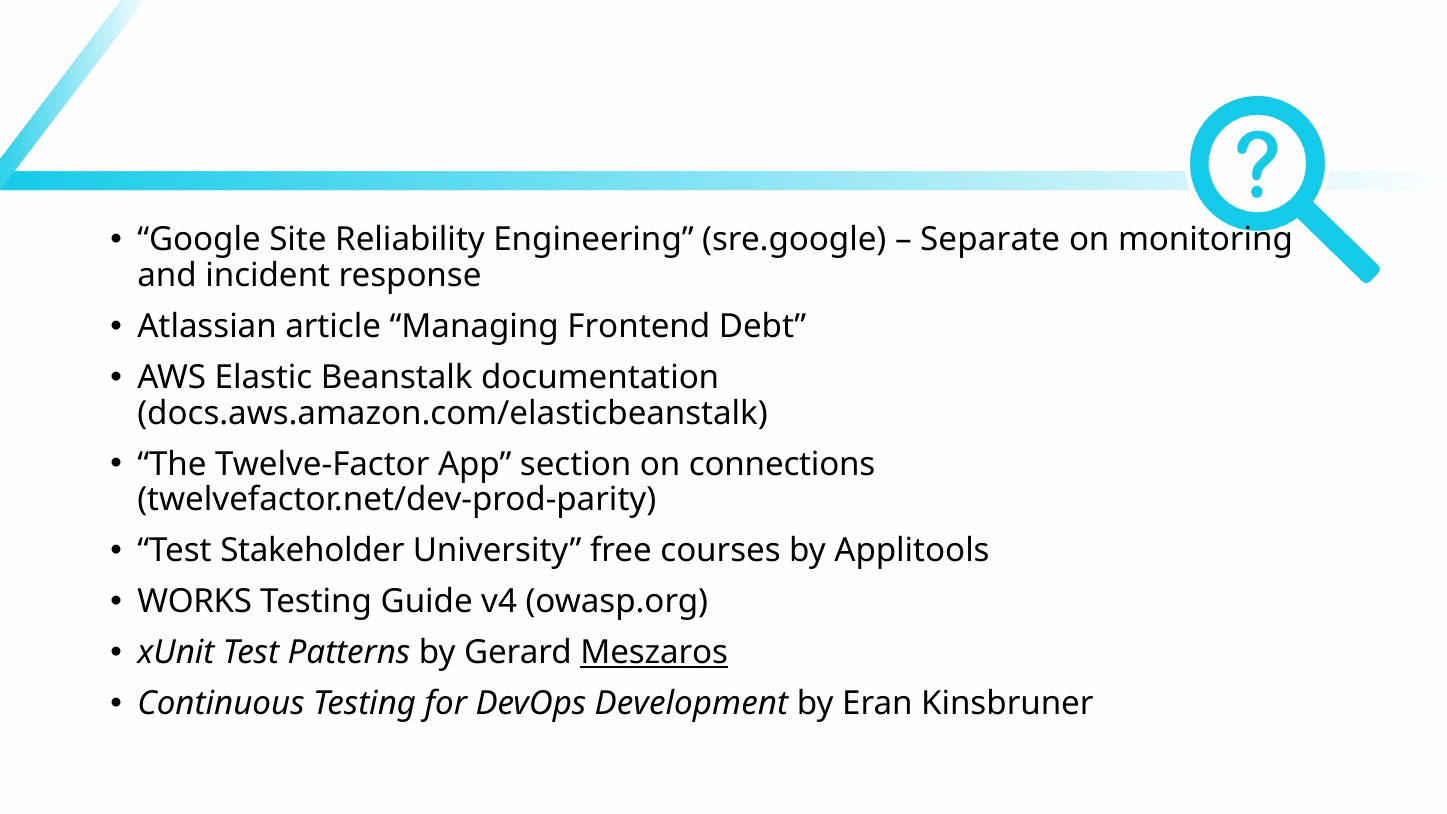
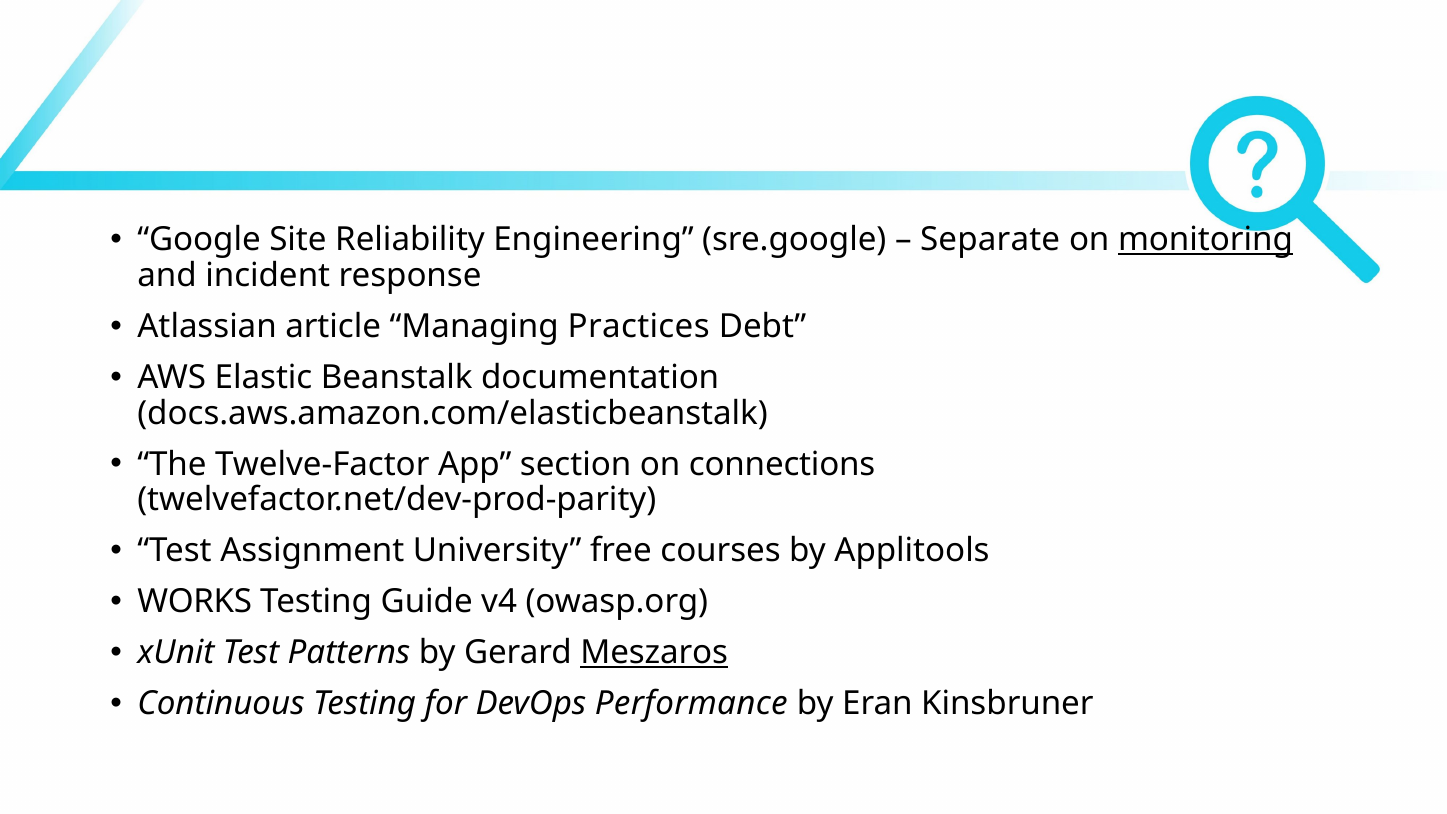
monitoring underline: none -> present (1205, 240)
Frontend: Frontend -> Practices (639, 326)
Stakeholder: Stakeholder -> Assignment (312, 551)
Development: Development -> Performance (691, 703)
